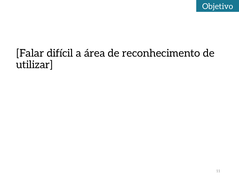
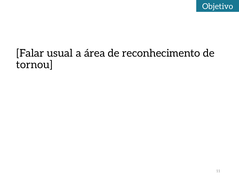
difícil: difícil -> usual (60, 53)
utilizar: utilizar -> tornou (35, 65)
